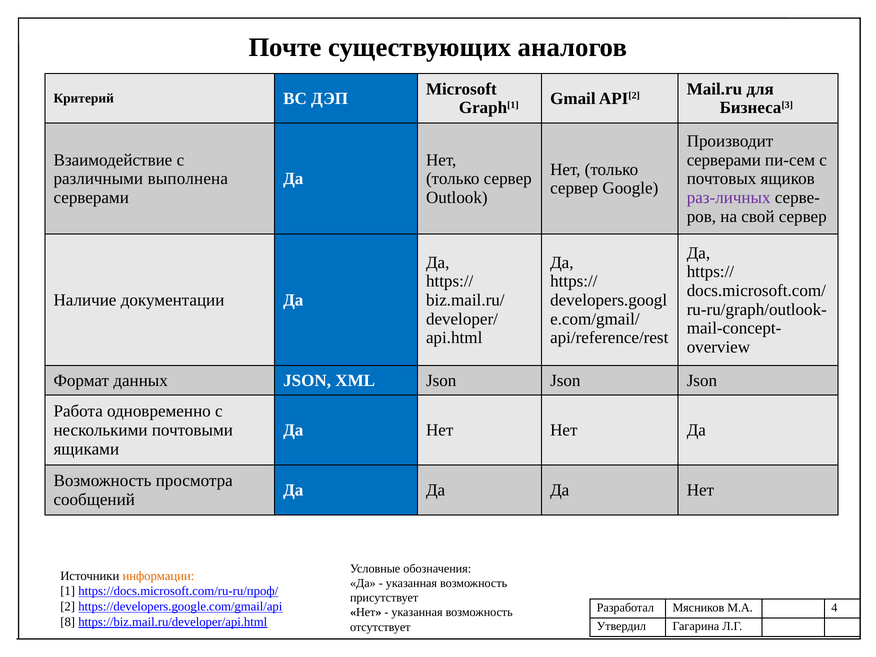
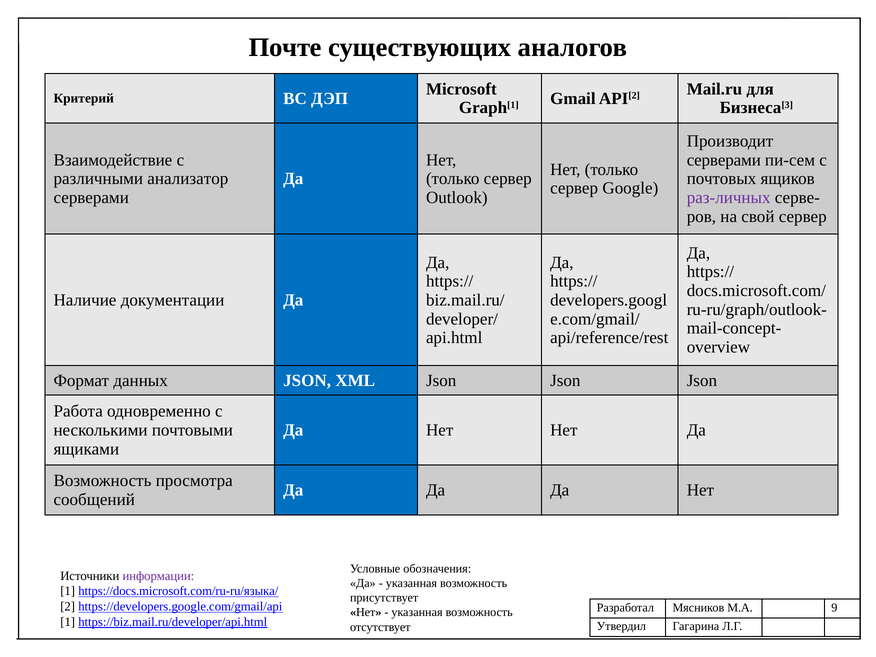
выполнена: выполнена -> анализатор (188, 179)
информации colour: orange -> purple (158, 576)
https://docs.microsoft.com/ru-ru/проф/: https://docs.microsoft.com/ru-ru/проф/ -> https://docs.microsoft.com/ru-ru/языка/ (178, 591)
4: 4 -> 9 (834, 608)
8: 8 -> 1 (68, 622)
